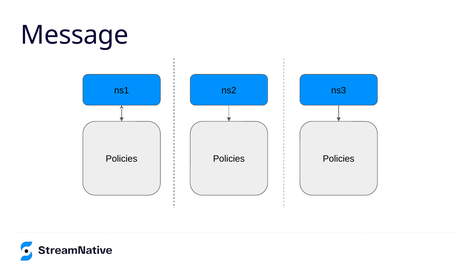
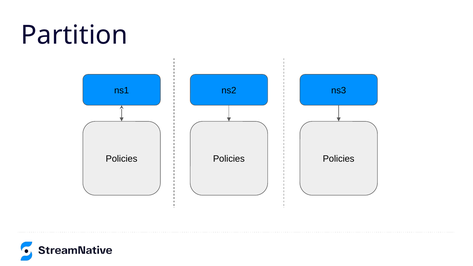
Message: Message -> Partition (74, 35)
